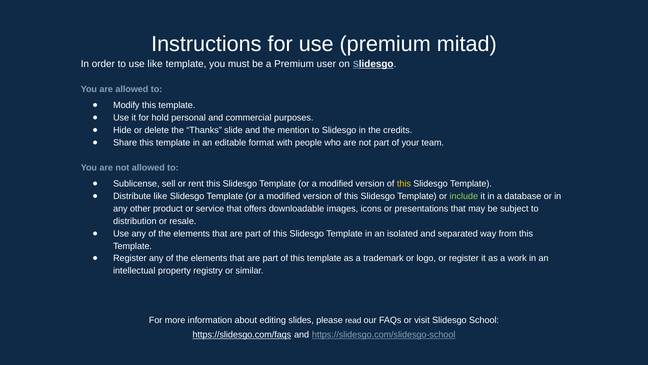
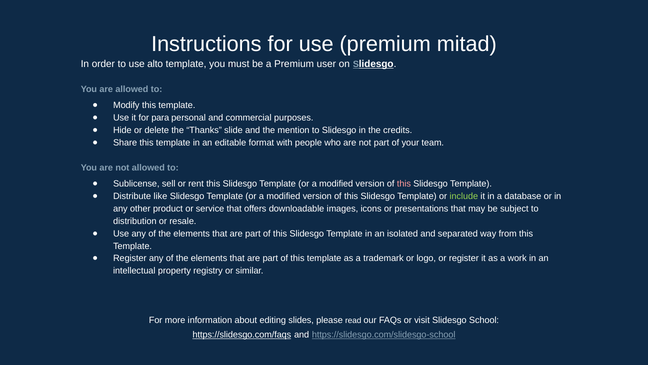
use like: like -> alto (155, 64)
hold: hold -> para (160, 118)
this colour: yellow -> pink (404, 184)
